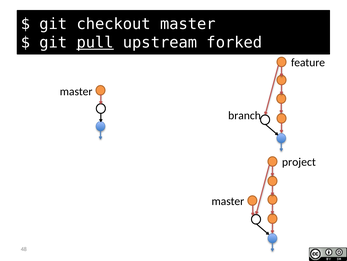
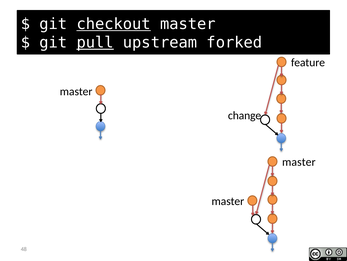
checkout underline: none -> present (114, 24)
branch: branch -> change (245, 115)
project: project -> master (299, 162)
